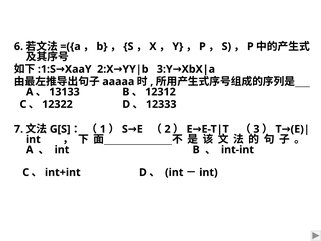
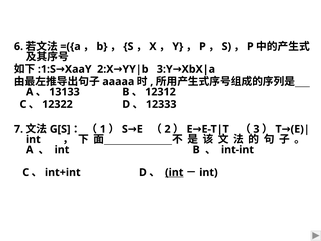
int underline: none -> present (174, 172)
